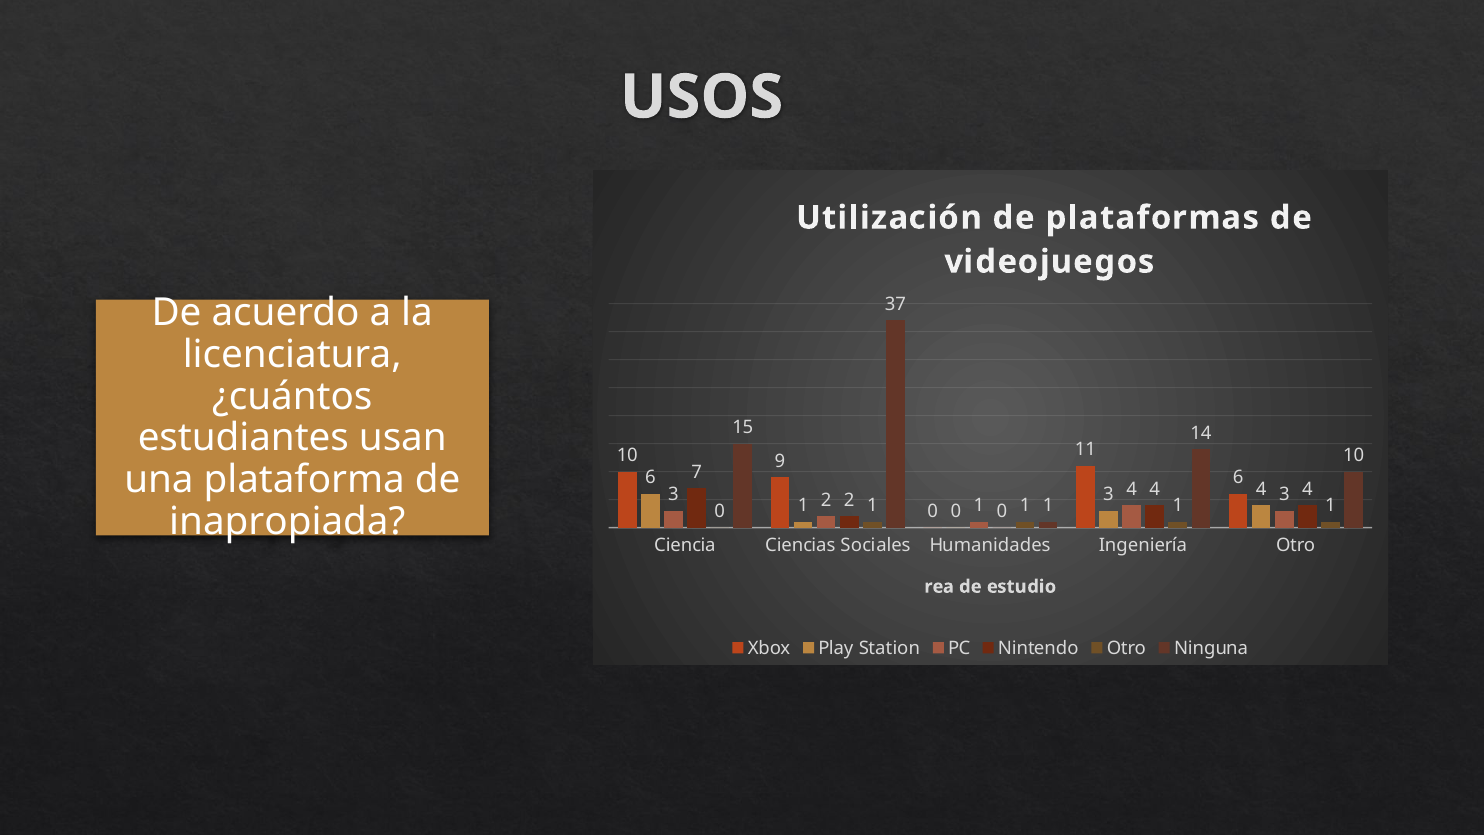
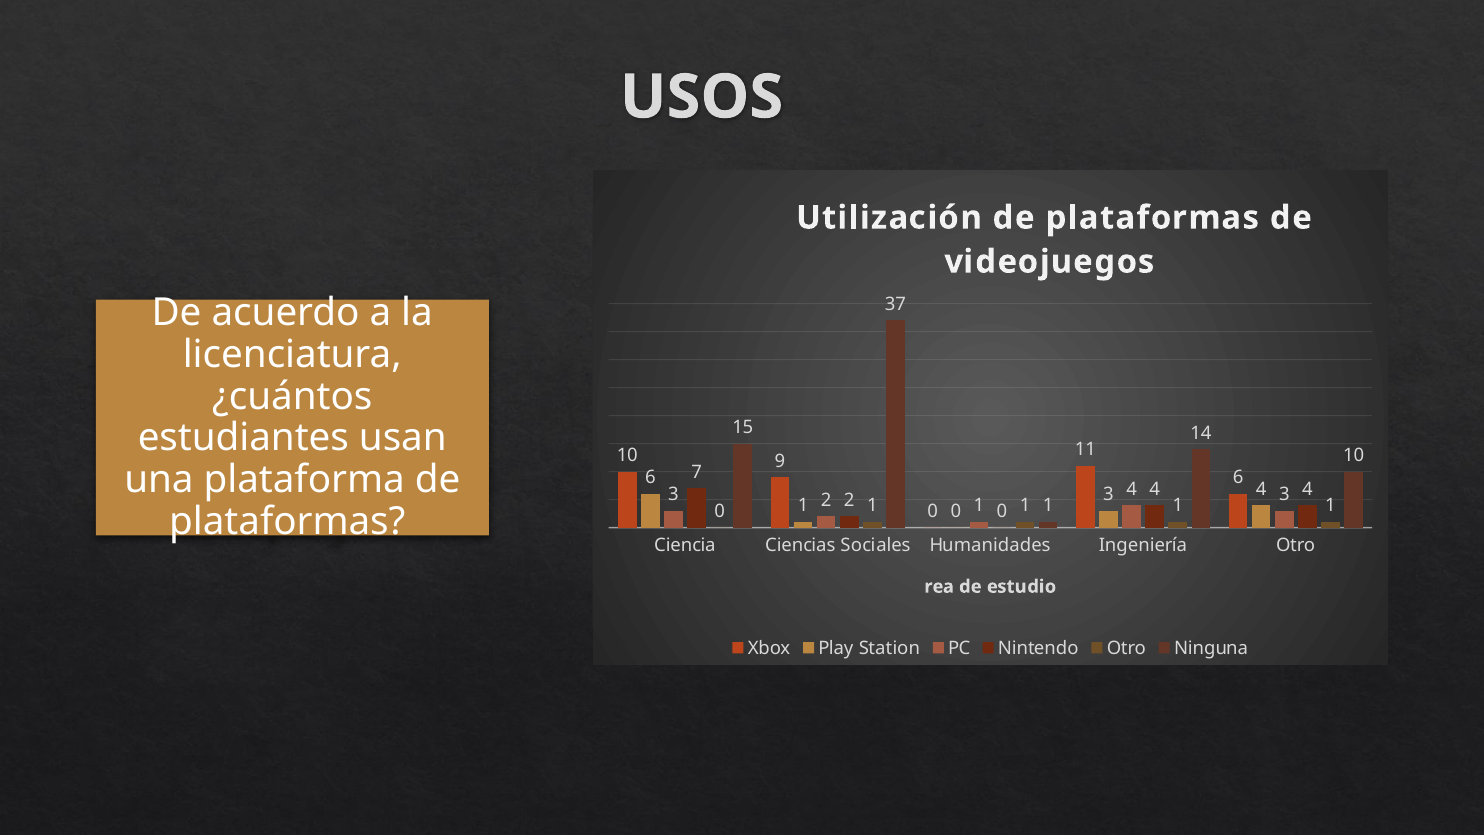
inapropiada: inapropiada -> plataformas (287, 521)
